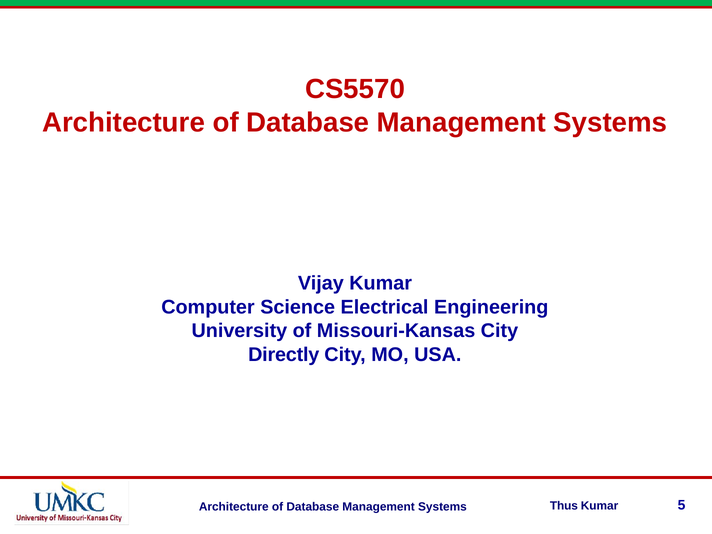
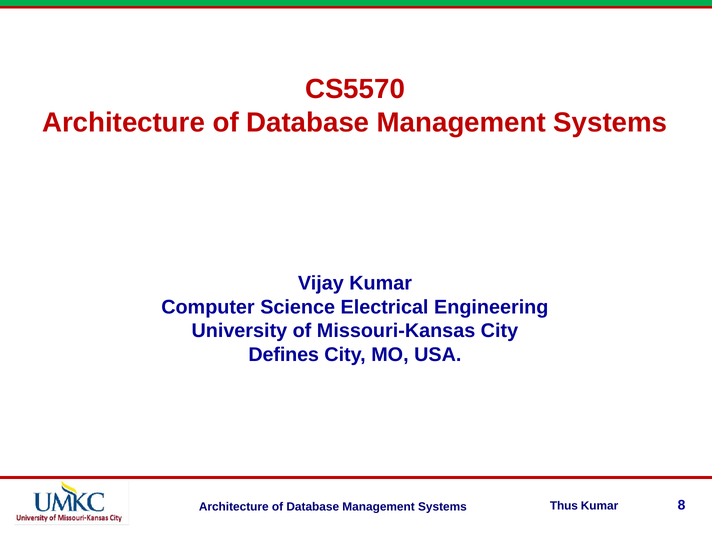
Directly: Directly -> Defines (284, 355)
5: 5 -> 8 (682, 505)
